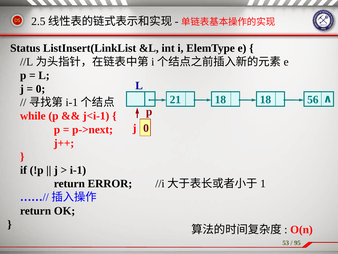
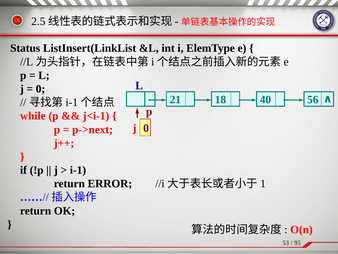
18 18: 18 -> 40 (265, 100)
